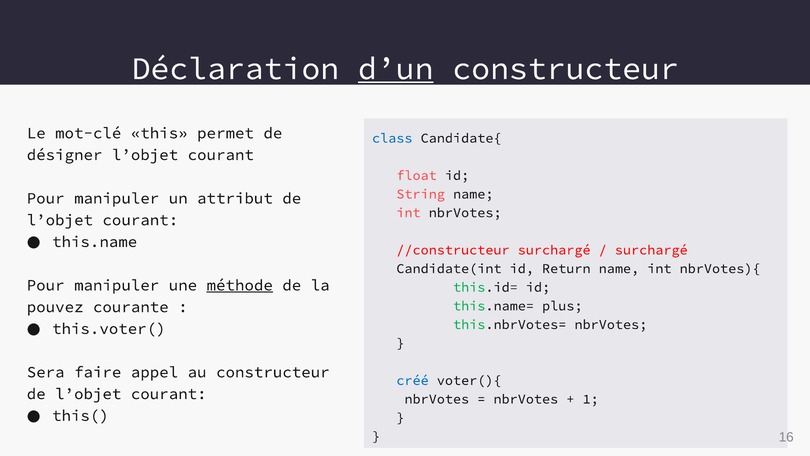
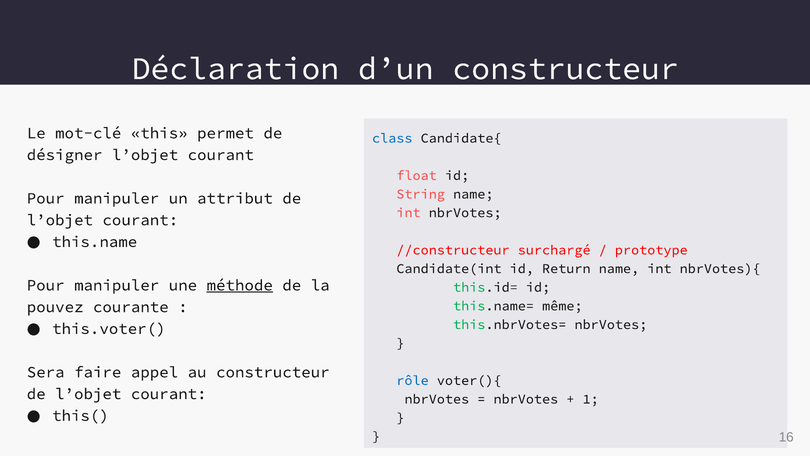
d’un underline: present -> none (396, 69)
surchargé: surchargé -> prototype (651, 250)
plus: plus -> même (562, 306)
créé: créé -> rôle (413, 380)
